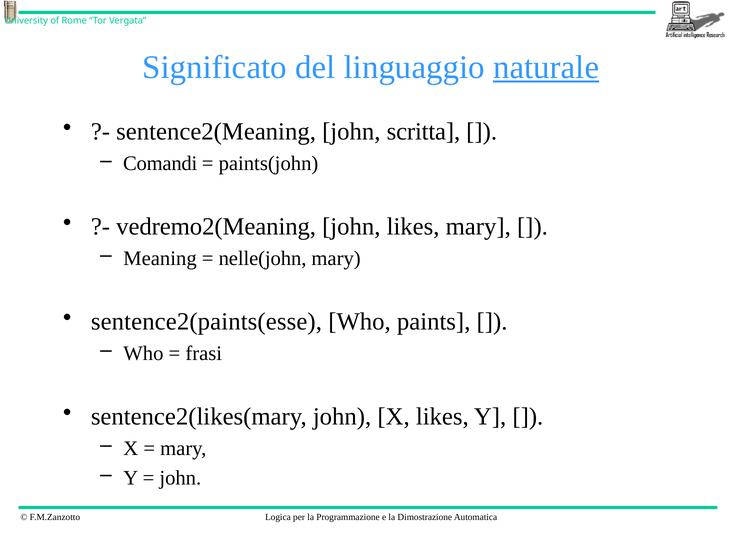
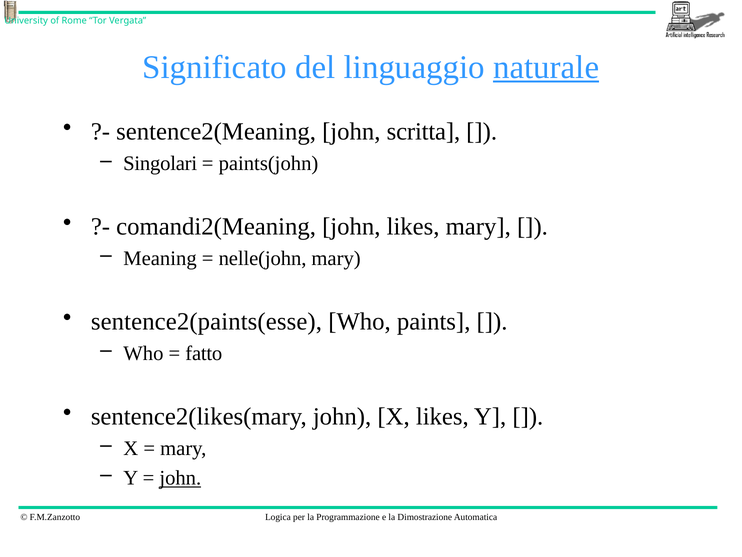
Comandi: Comandi -> Singolari (160, 163)
vedremo2(Meaning: vedremo2(Meaning -> comandi2(Meaning (216, 226)
frasi: frasi -> fatto (204, 353)
john underline: none -> present (180, 478)
